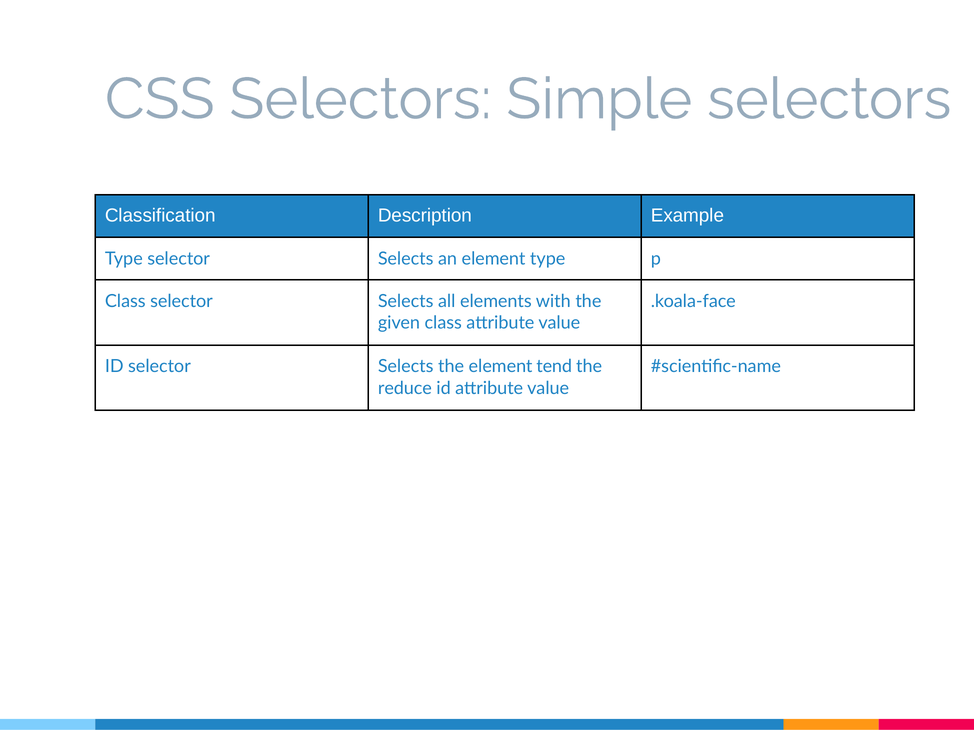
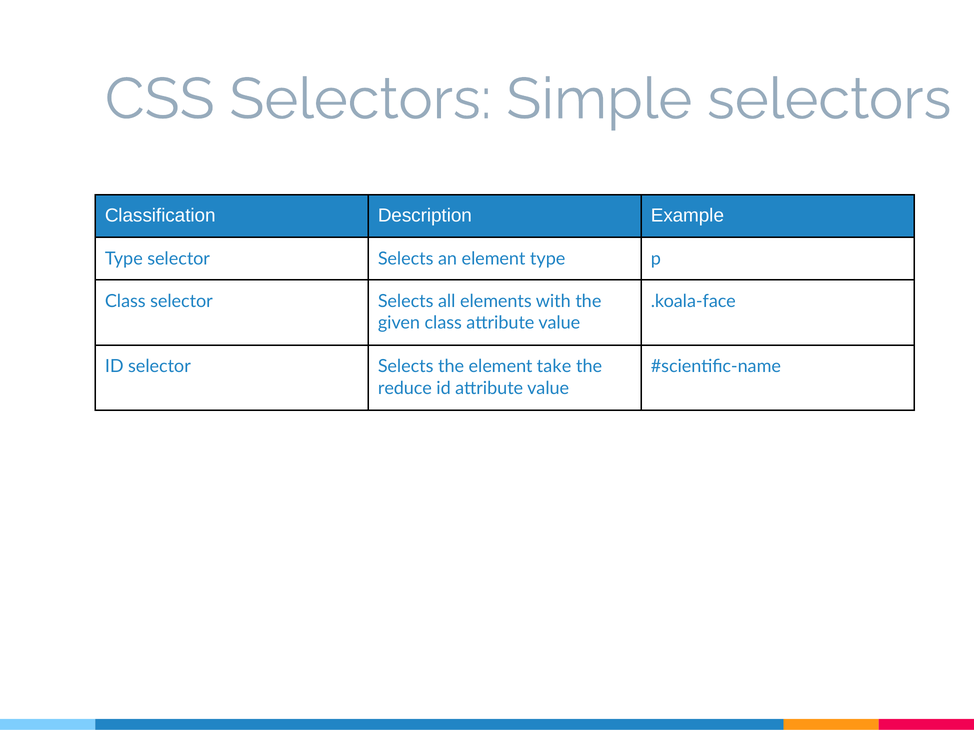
tend: tend -> take (554, 367)
